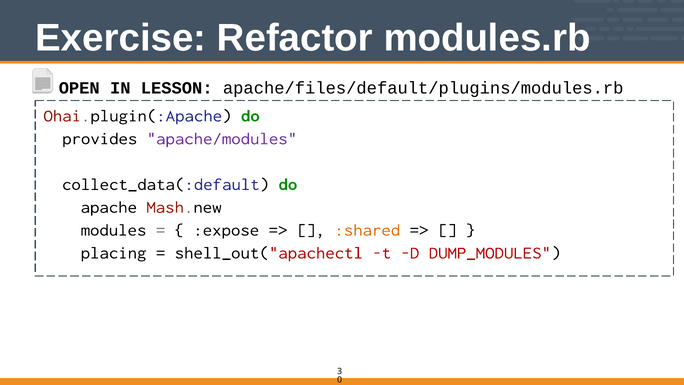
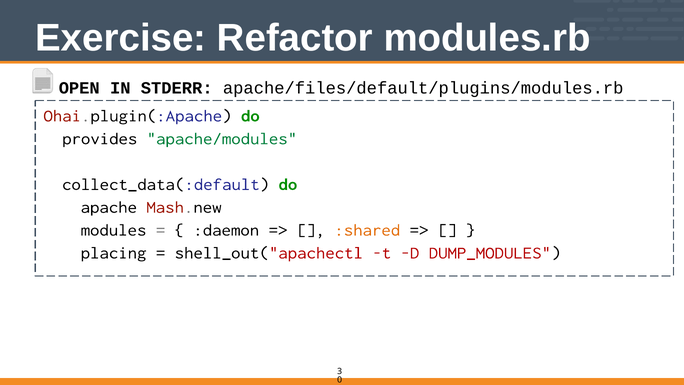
LESSON: LESSON -> STDERR (177, 88)
apache/modules colour: purple -> green (222, 138)
:expose: :expose -> :daemon (226, 230)
